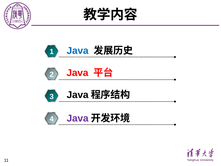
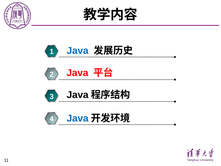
Java colour: purple -> blue (78, 118)
